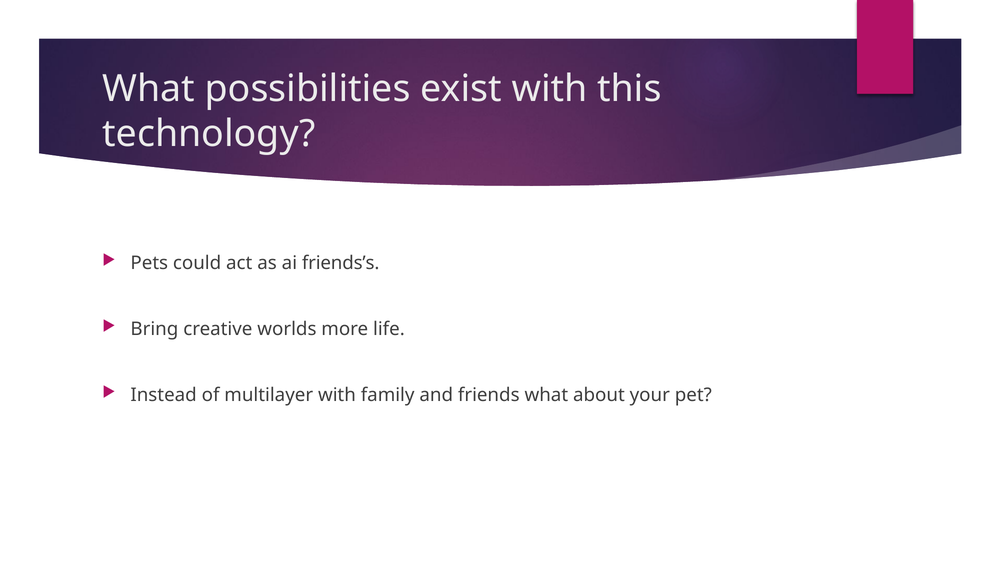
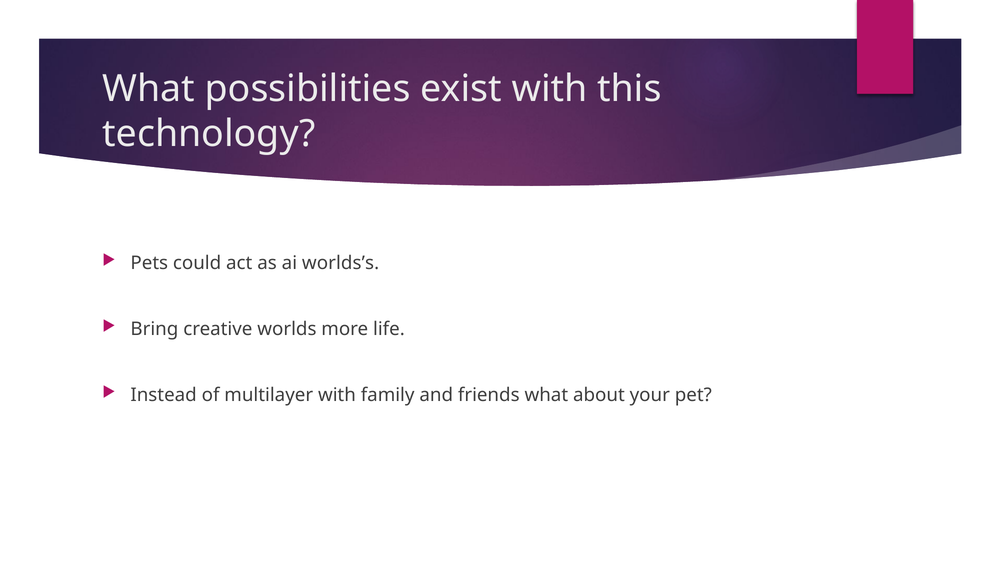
friends’s: friends’s -> worlds’s (341, 263)
